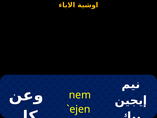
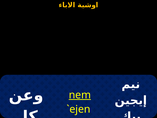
nem underline: none -> present (80, 95)
